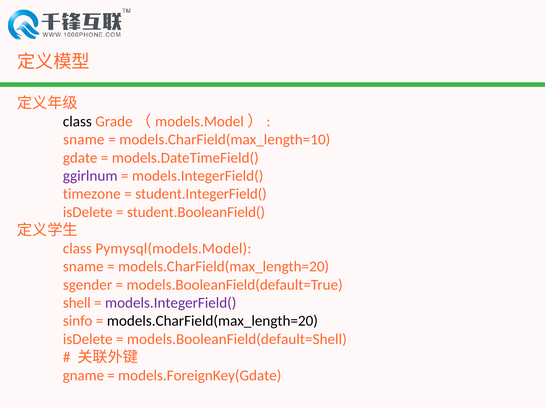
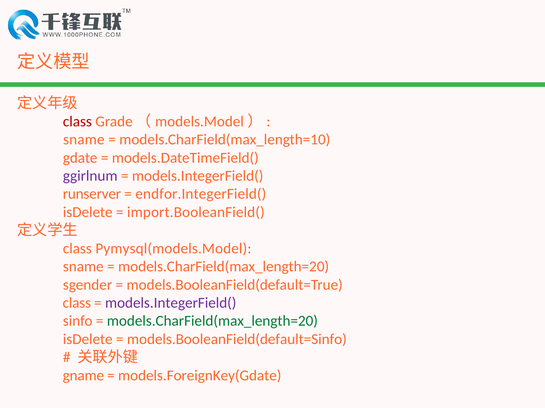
class colour: black -> red (77, 122)
timezone: timezone -> runserver (92, 194)
student.IntegerField(: student.IntegerField( -> endfor.IntegerField( (201, 194)
student.BooleanField(: student.BooleanField( -> import.BooleanField( (196, 213)
shell: shell -> class (77, 303)
models.CharField(max_length=20 colour: black -> green (212, 322)
models.BooleanField(default=Shell: models.BooleanField(default=Shell -> models.BooleanField(default=Sinfo (237, 340)
